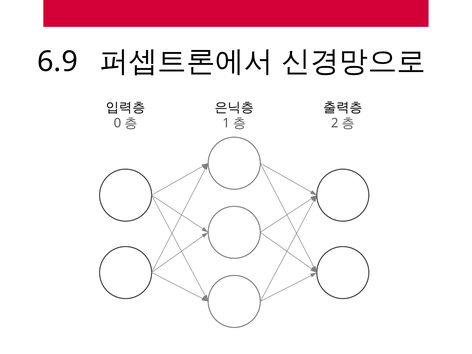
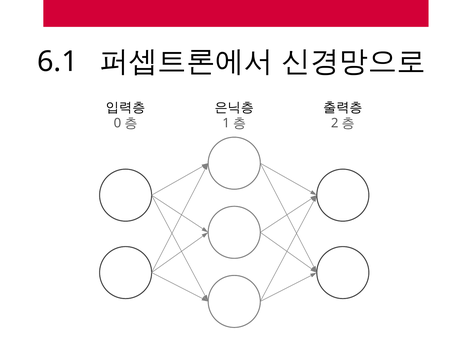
6.9: 6.9 -> 6.1 (58, 62)
